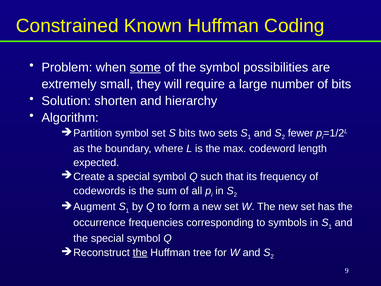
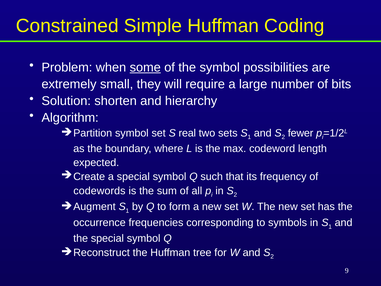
Known: Known -> Simple (153, 26)
S bits: bits -> real (187, 133)
the underline: present -> none (140, 252)
